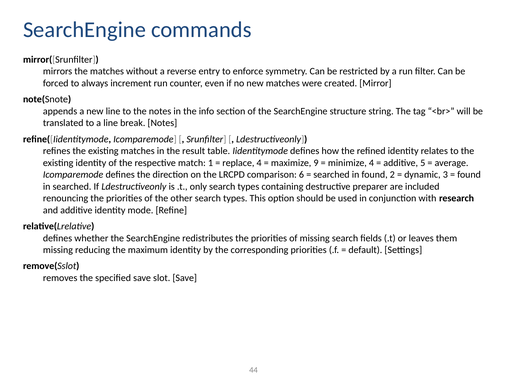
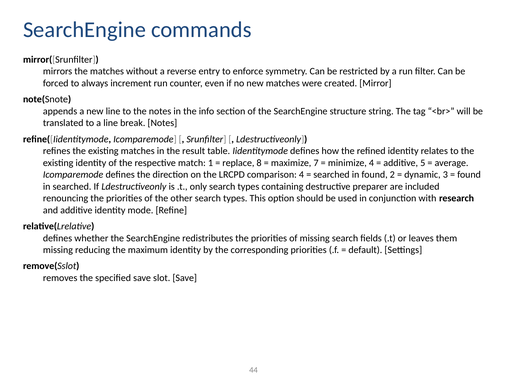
replace 4: 4 -> 8 (259, 163)
9: 9 -> 7 (316, 163)
comparison 6: 6 -> 4 (301, 175)
